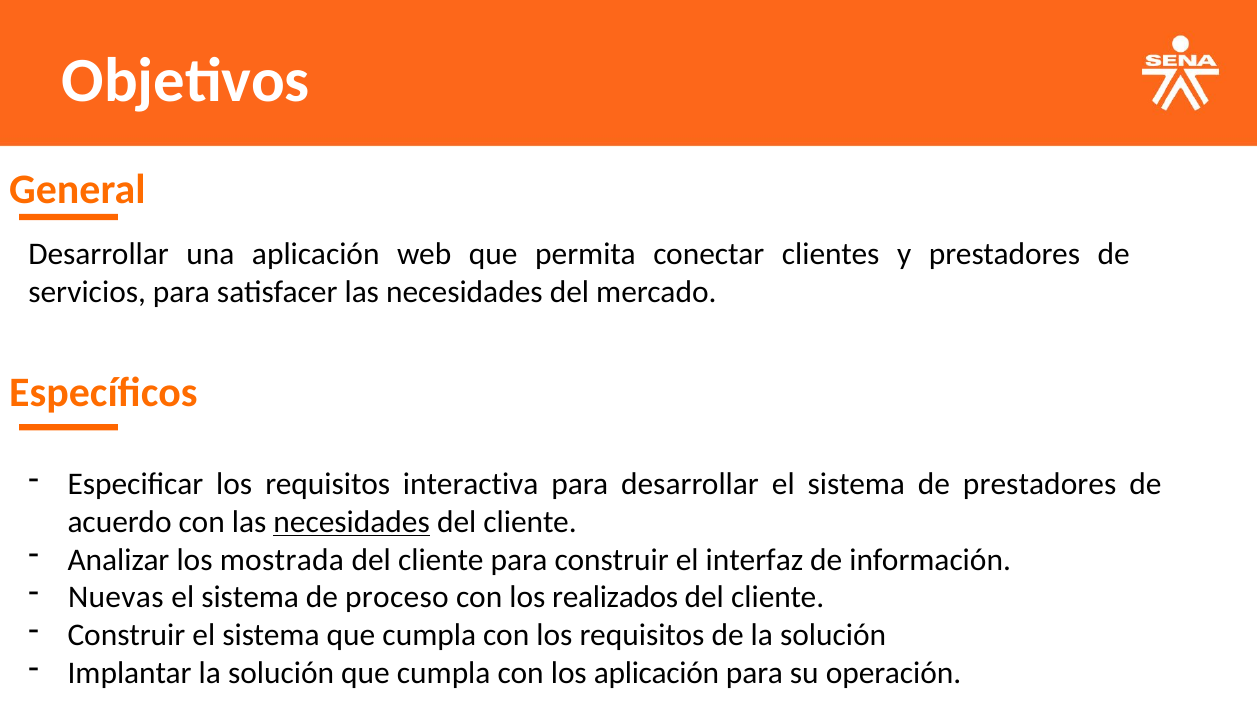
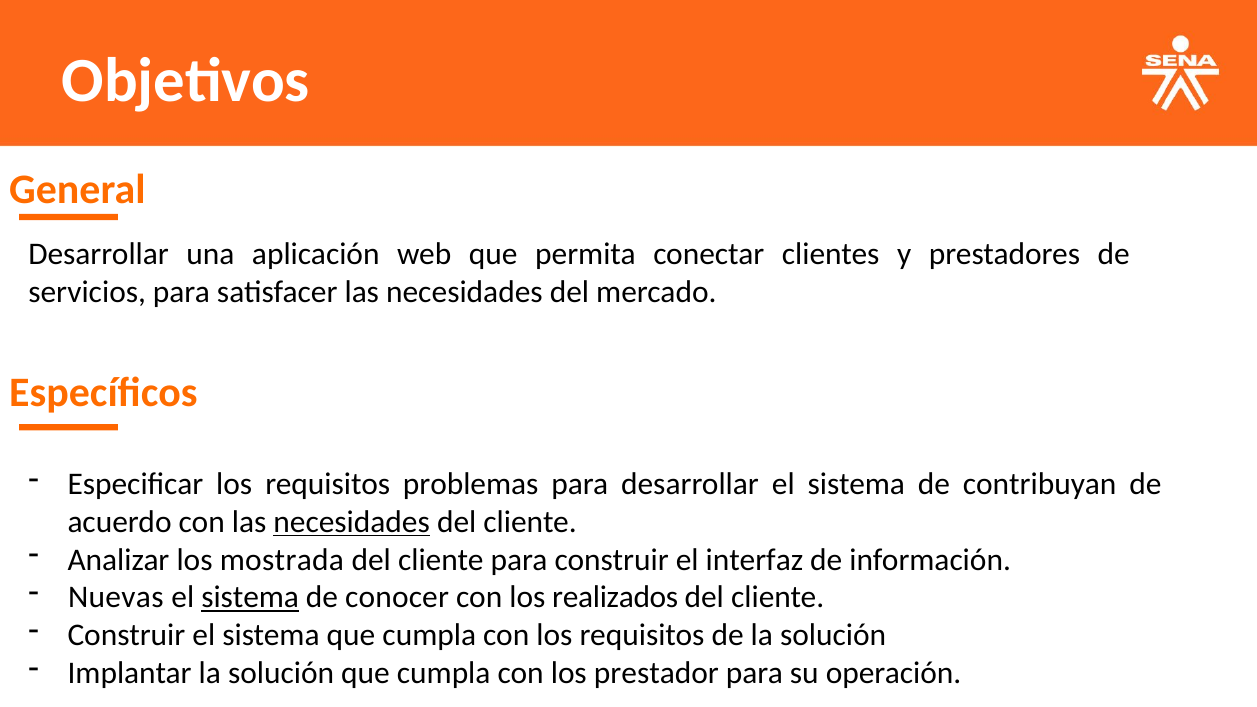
interactiva: interactiva -> problemas (471, 484)
de prestadores: prestadores -> contribuyan (1040, 484)
sistema underline: none -> present (250, 597)
proceso: proceso -> conocer (397, 597)
los aplicación: aplicación -> prestador (656, 673)
